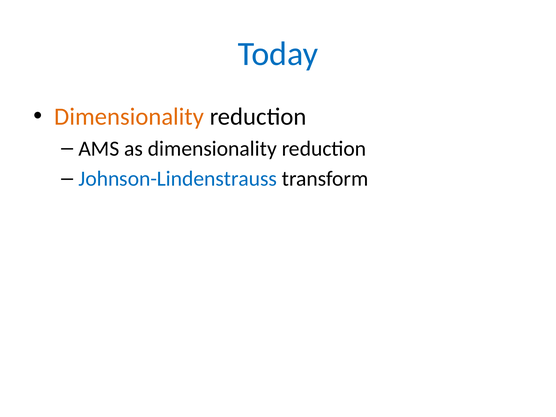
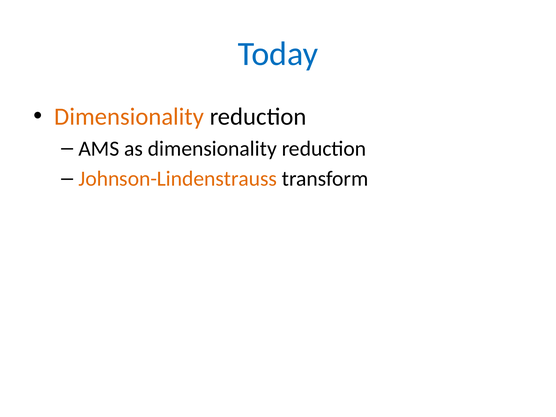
Johnson-Lindenstrauss colour: blue -> orange (178, 179)
